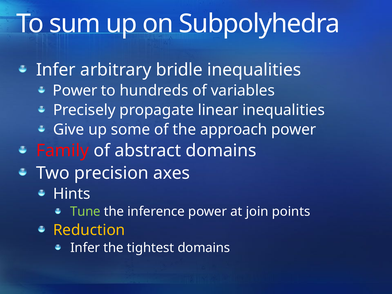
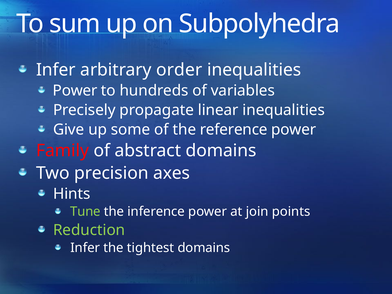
bridle: bridle -> order (179, 70)
approach: approach -> reference (234, 130)
Reduction colour: yellow -> light green (89, 230)
